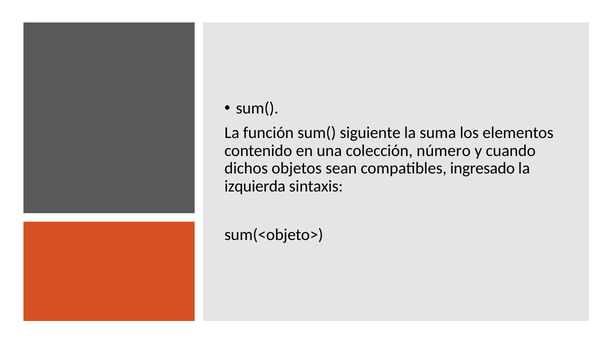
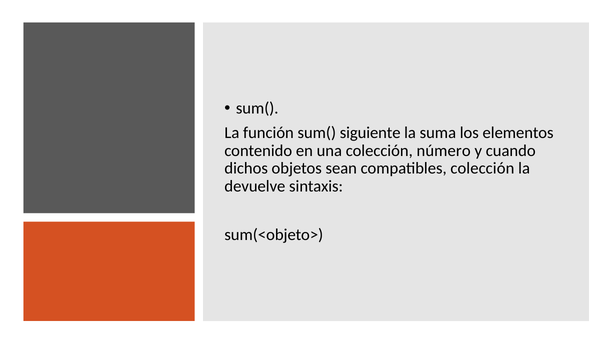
compatibles ingresado: ingresado -> colección (482, 169)
izquierda: izquierda -> devuelve (255, 187)
